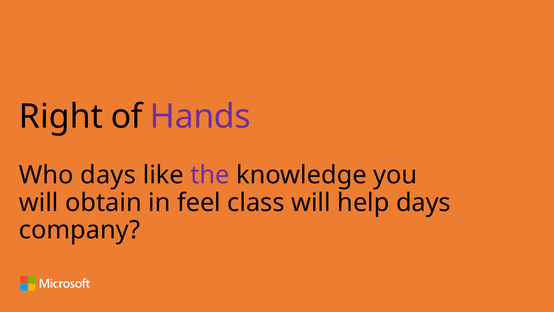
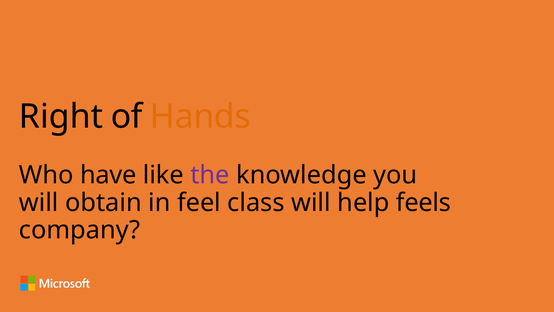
Hands colour: purple -> orange (200, 117)
Who days: days -> have (108, 175)
help days: days -> feels (423, 202)
